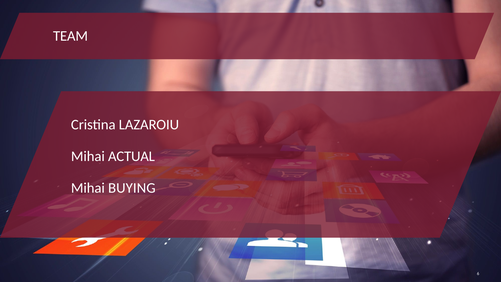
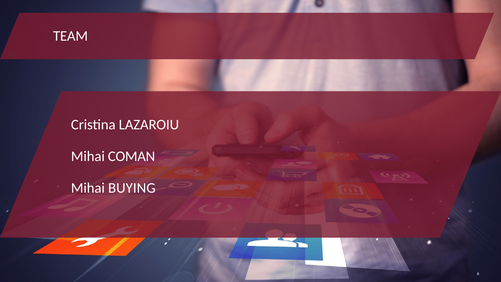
ACTUAL: ACTUAL -> COMAN (131, 156)
